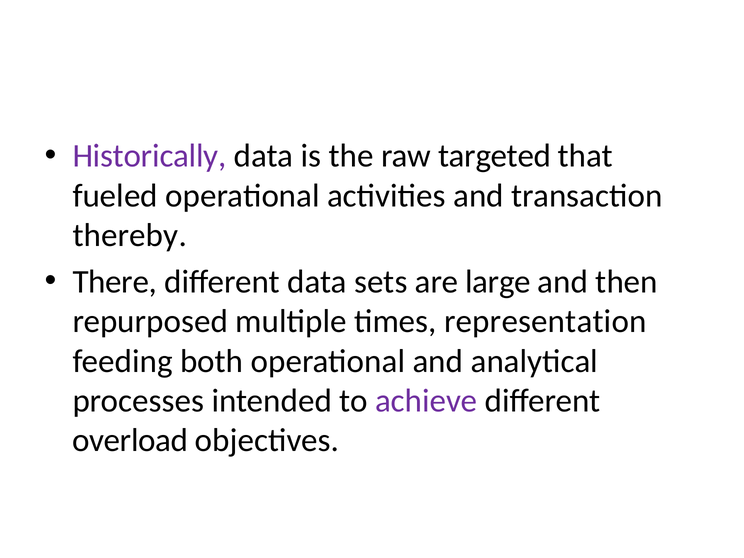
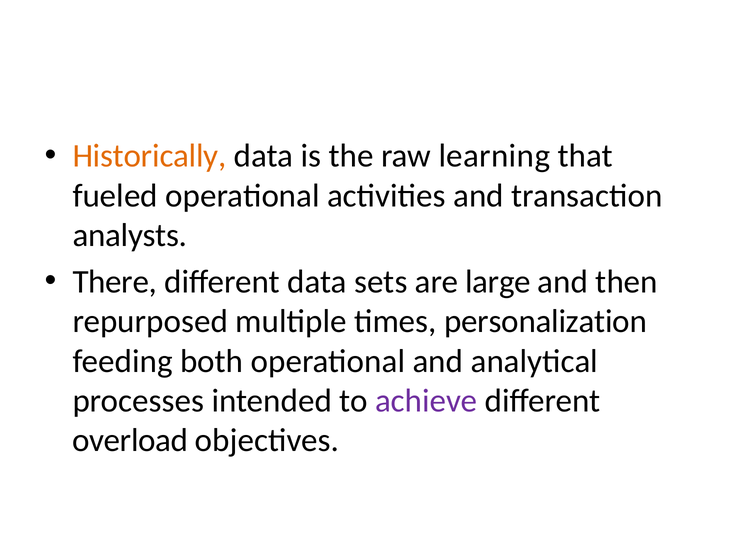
Historically colour: purple -> orange (149, 156)
targeted: targeted -> learning (494, 156)
thereby: thereby -> analysts (130, 235)
representation: representation -> personalization (545, 321)
